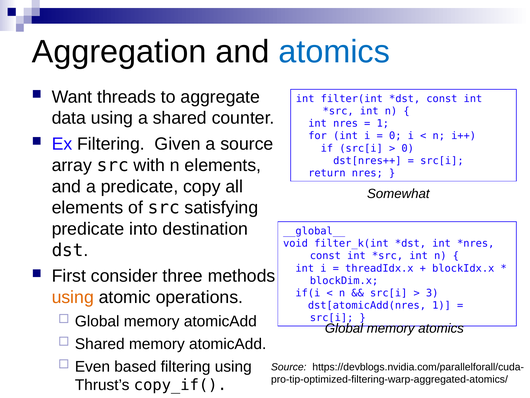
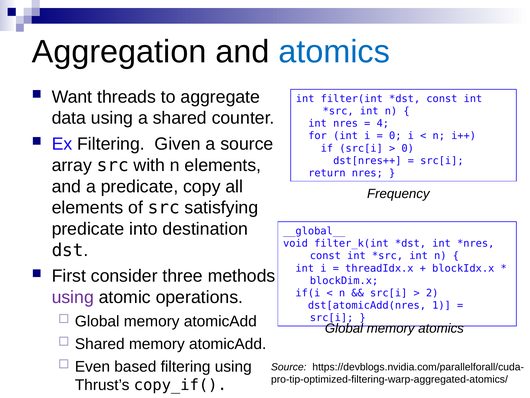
1: 1 -> 4 (383, 123)
Somewhat: Somewhat -> Frequency (398, 193)
3: 3 -> 2 (432, 293)
using colour: orange -> purple (73, 297)
